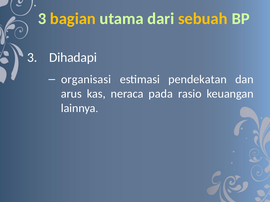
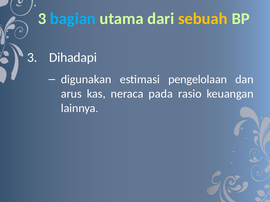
bagian colour: yellow -> light blue (73, 19)
organisasi: organisasi -> digunakan (86, 80)
pendekatan: pendekatan -> pengelolaan (198, 80)
